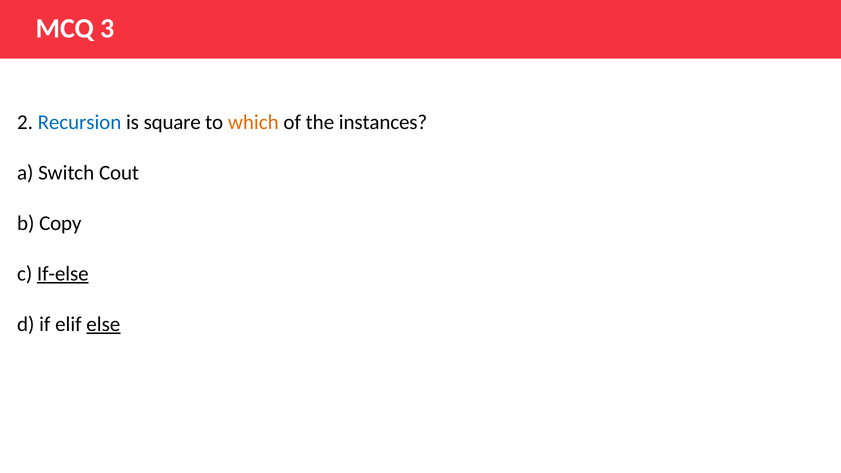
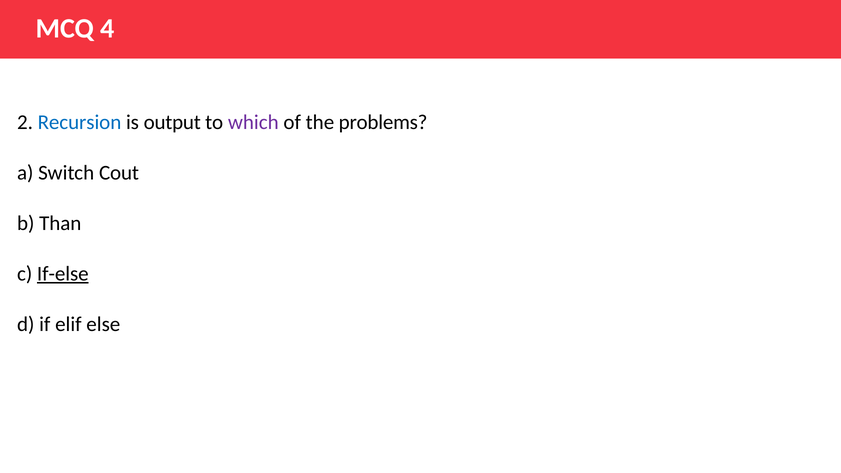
3: 3 -> 4 (108, 28)
square: square -> output (172, 122)
which colour: orange -> purple (253, 122)
instances: instances -> problems (383, 122)
Copy: Copy -> Than (60, 223)
else underline: present -> none (103, 324)
